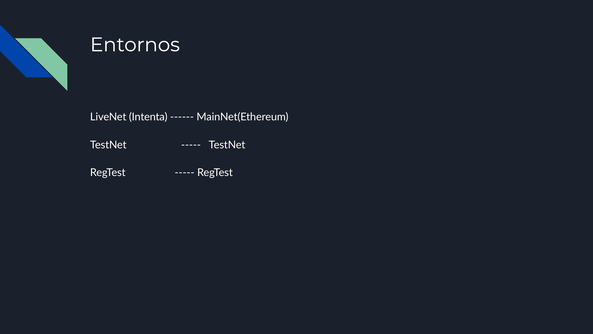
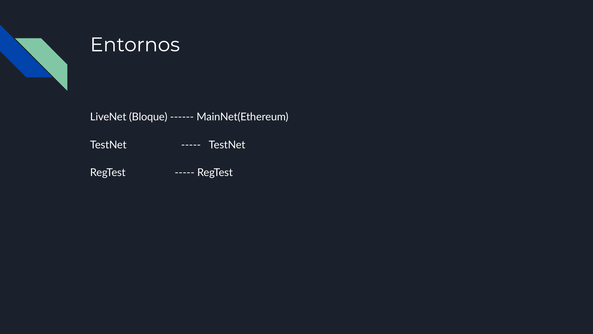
Intenta: Intenta -> Bloque (148, 117)
